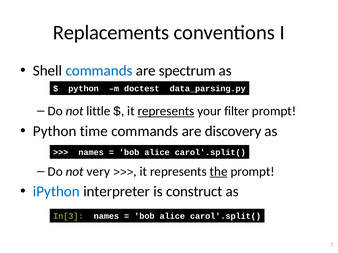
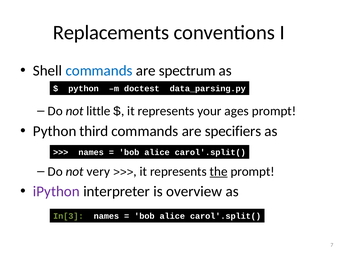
represents underline: present -> none (166, 111)
filter: filter -> ages (237, 111)
time: time -> third (94, 131)
discovery: discovery -> specifiers (233, 131)
iPython colour: blue -> purple (56, 192)
construct: construct -> overview (194, 192)
